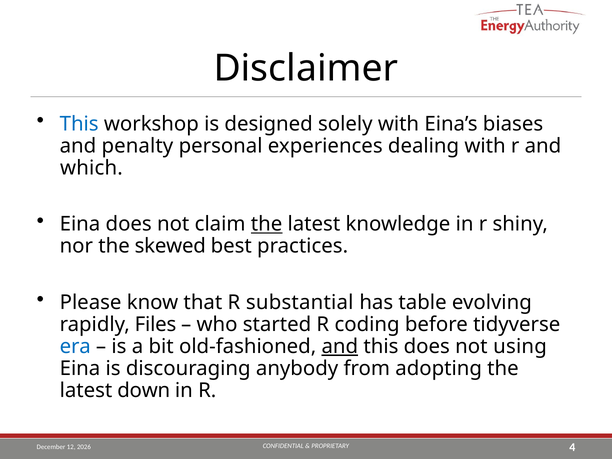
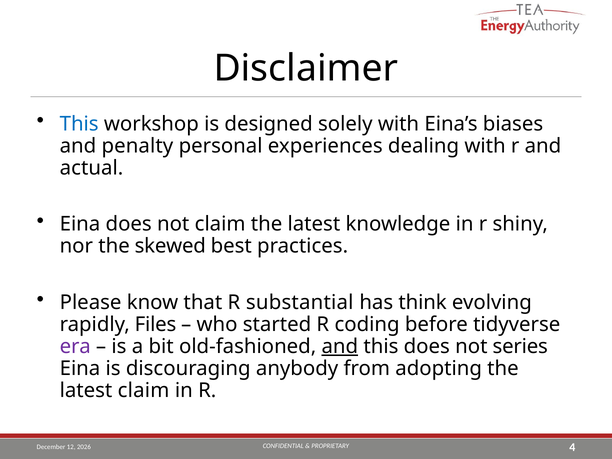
which: which -> actual (91, 168)
the underline: present -> none (267, 224)
table: table -> think (423, 302)
era colour: blue -> purple (75, 347)
using: using -> series (520, 347)
latest down: down -> claim (144, 391)
